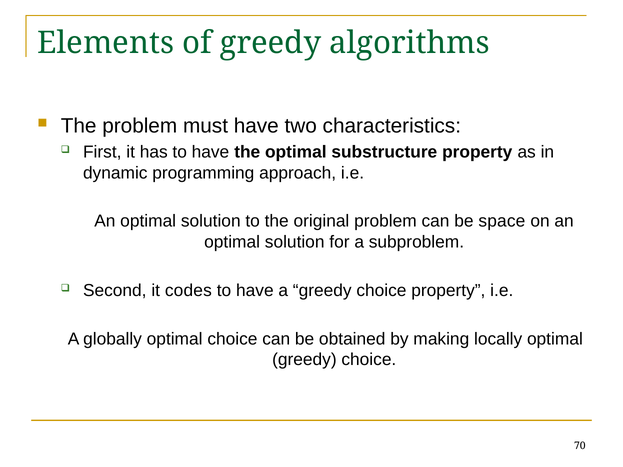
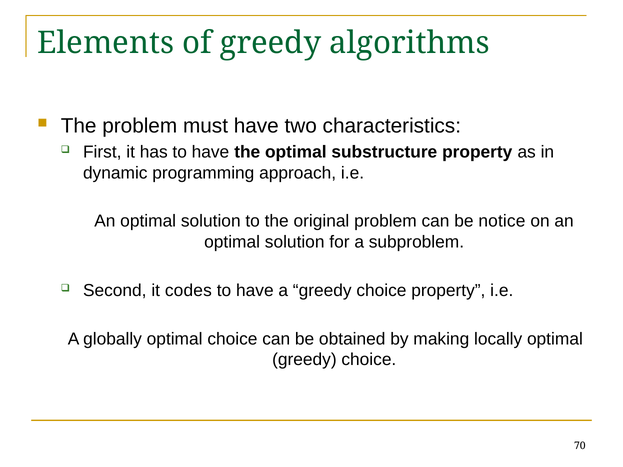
space: space -> notice (502, 221)
